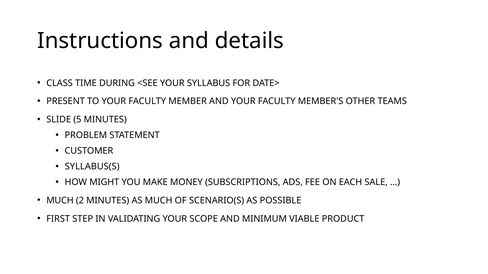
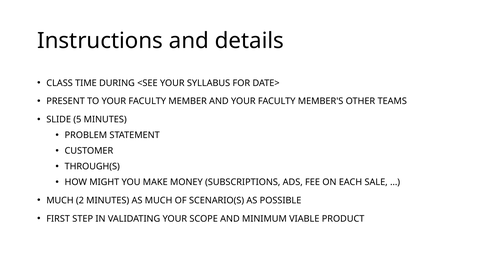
SYLLABUS(S: SYLLABUS(S -> THROUGH(S (92, 167)
